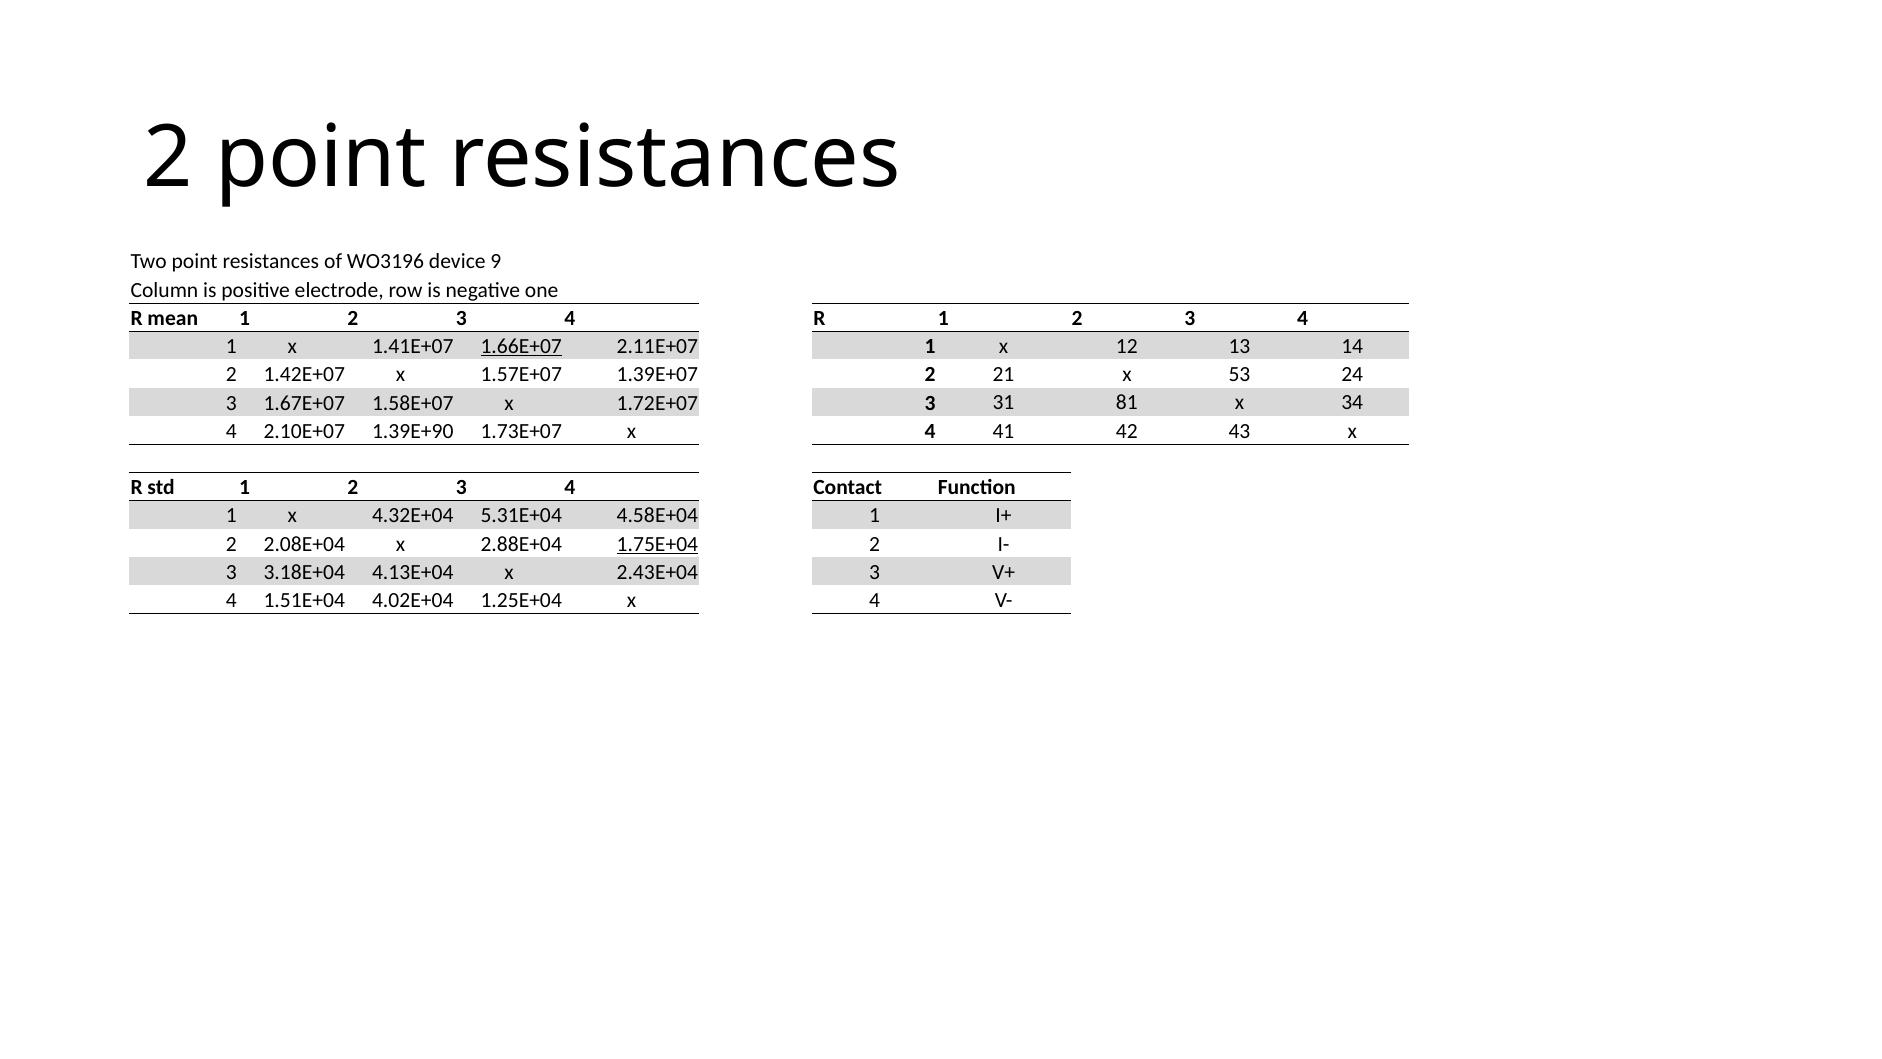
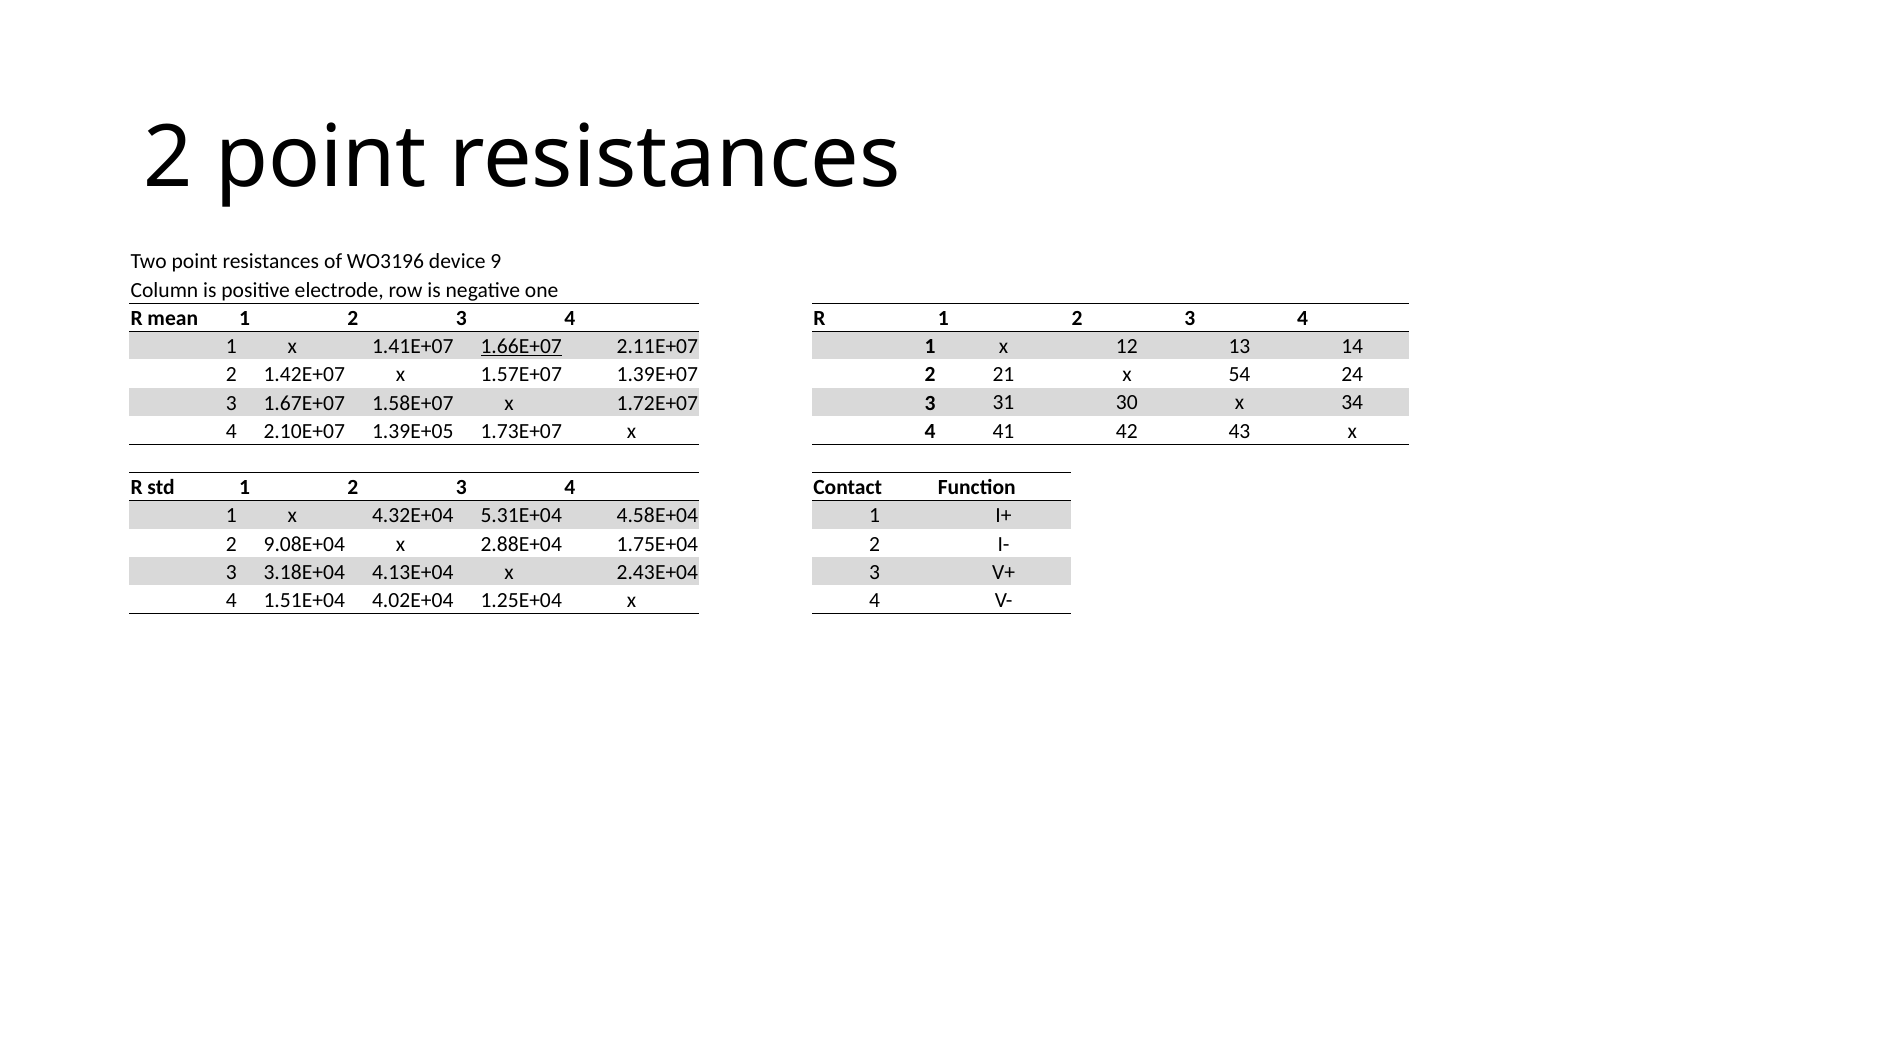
53: 53 -> 54 (1239, 374)
81: 81 -> 30 (1127, 403)
1.39E+90: 1.39E+90 -> 1.39E+05 (413, 431)
2.08E+04: 2.08E+04 -> 9.08E+04 (304, 544)
1.75E+04 underline: present -> none (657, 544)
